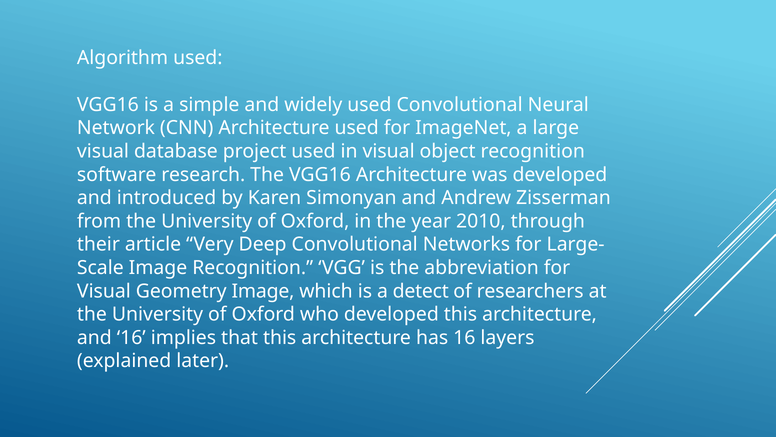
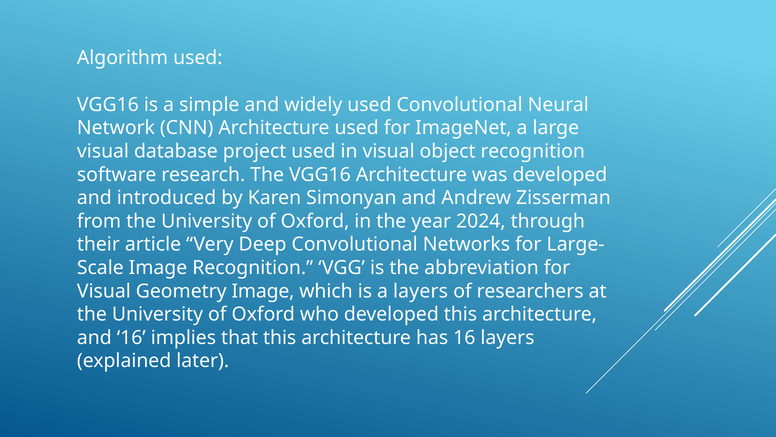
2010: 2010 -> 2024 (481, 221)
a detect: detect -> layers (421, 291)
